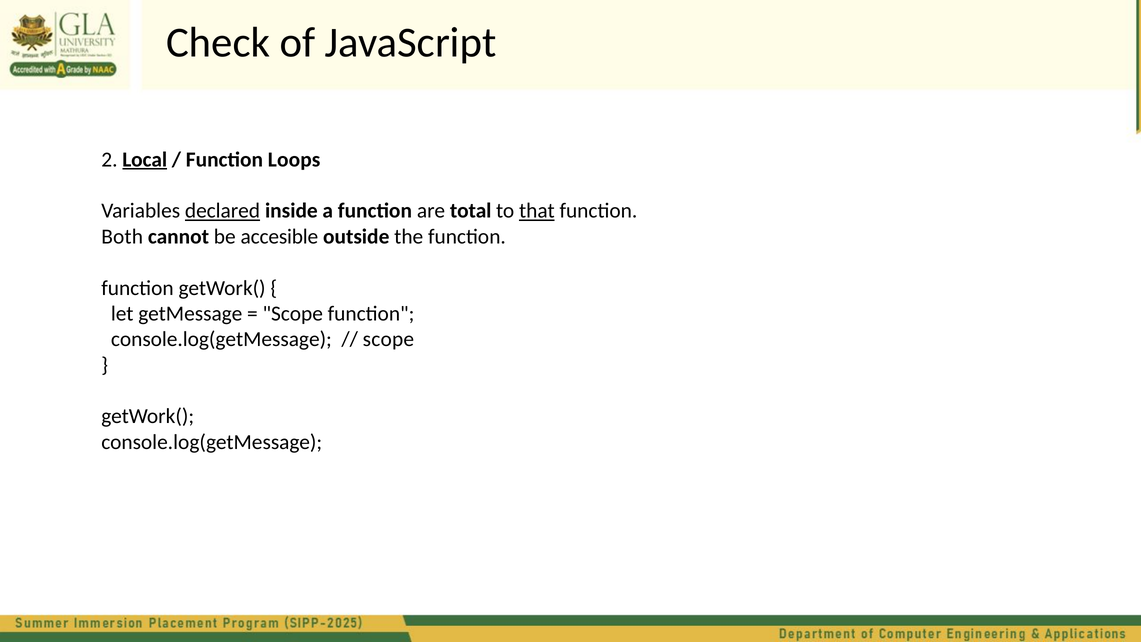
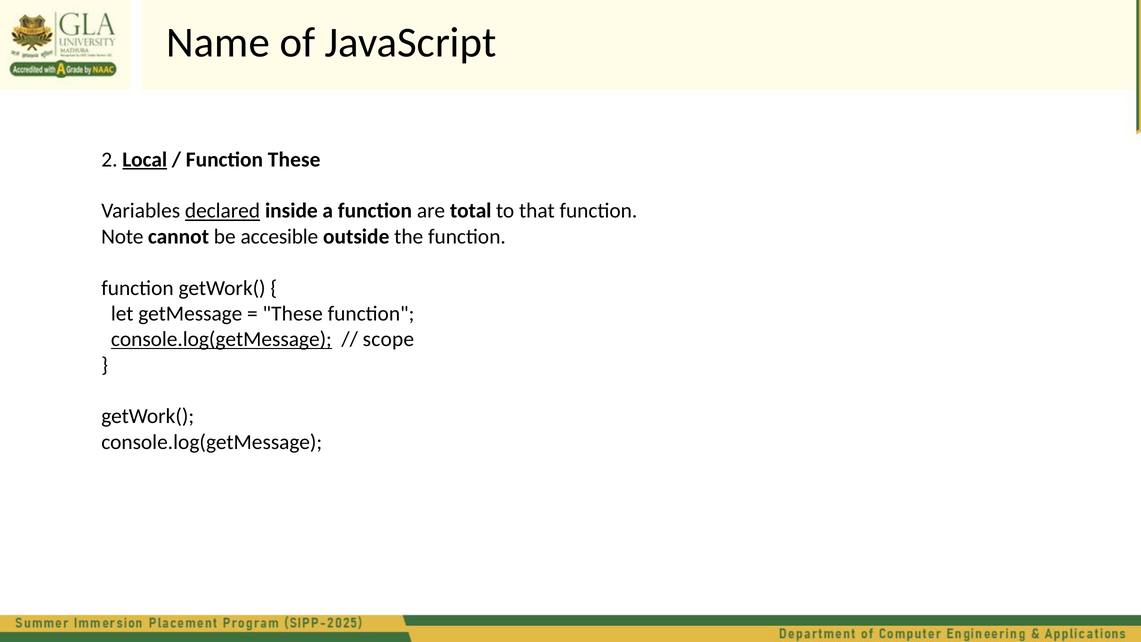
Check: Check -> Name (218, 43)
Function Loops: Loops -> These (294, 160)
that underline: present -> none (537, 211)
Both: Both -> Note (122, 237)
Scope: Scope -> These (293, 314)
console.log(getMessage underline: none -> present (221, 339)
